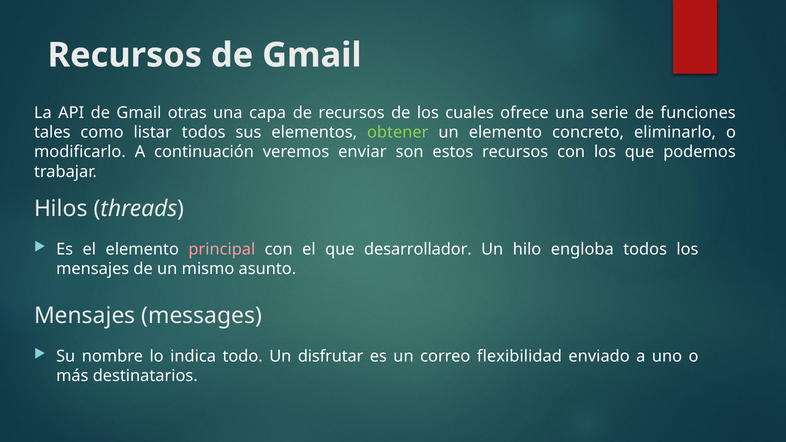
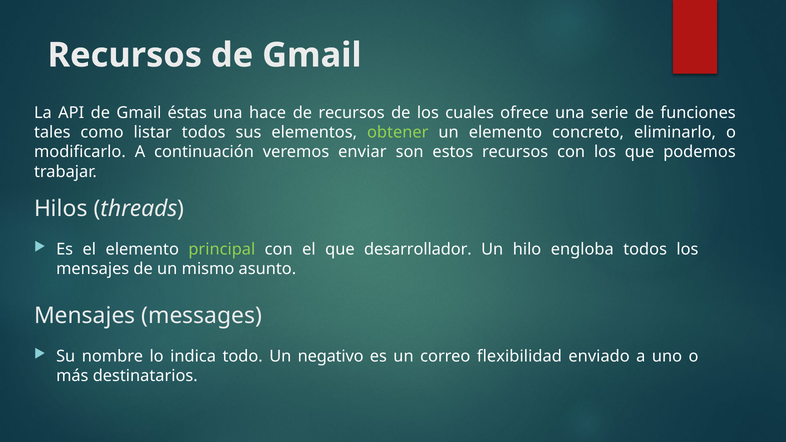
otras: otras -> éstas (187, 113)
capa: capa -> hace (268, 113)
principal colour: pink -> light green (222, 249)
disfrutar: disfrutar -> negativo (331, 356)
